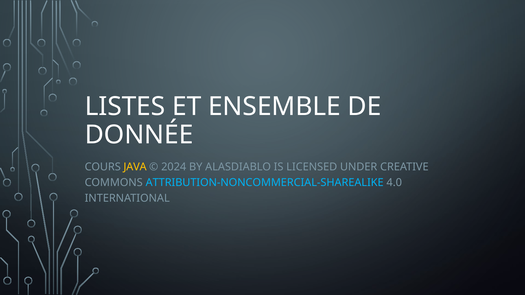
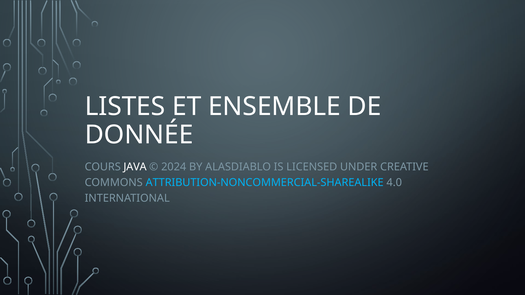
JAVA colour: yellow -> white (135, 167)
